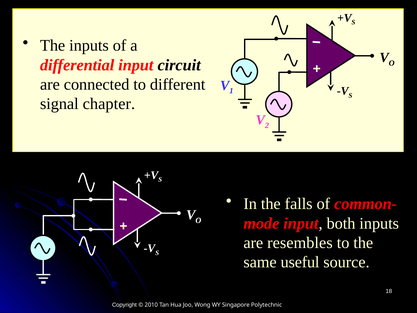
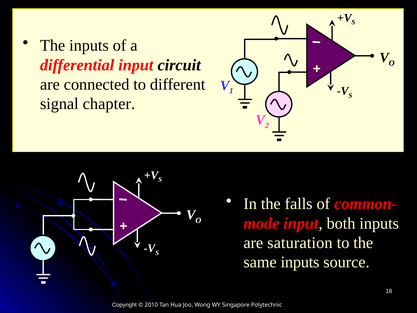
resembles: resembles -> saturation (300, 243)
same useful: useful -> inputs (300, 262)
